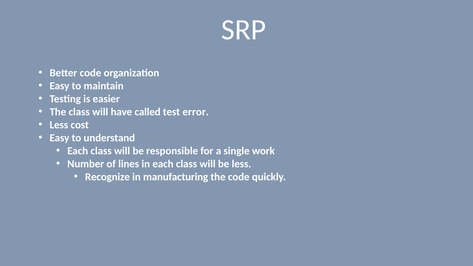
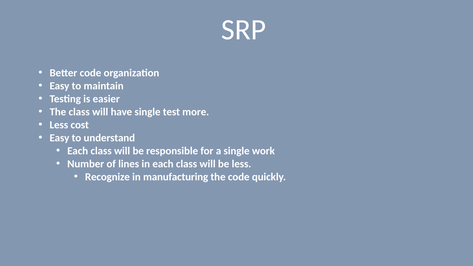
have called: called -> single (148, 112)
error: error -> more (196, 112)
